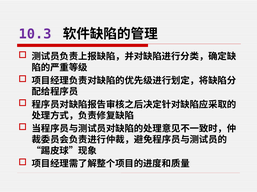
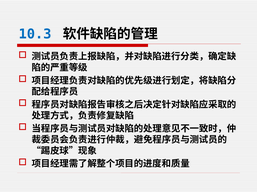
10.3 colour: purple -> blue (35, 34)
